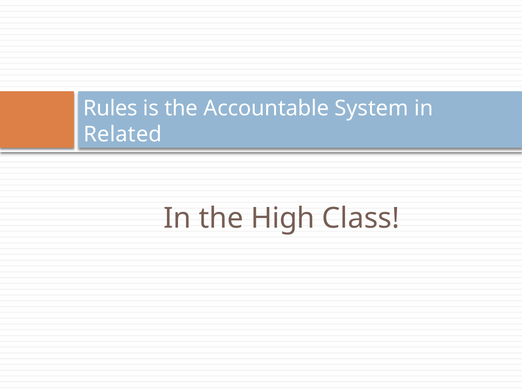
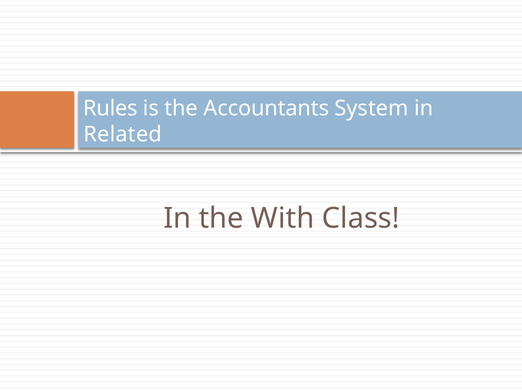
Accountable: Accountable -> Accountants (266, 108)
High: High -> With (283, 218)
